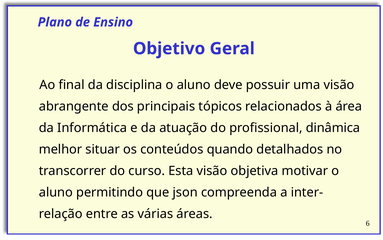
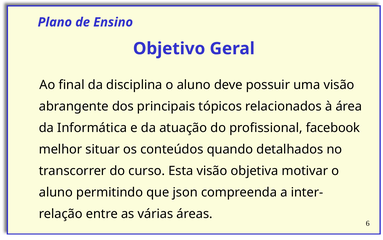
dinâmica: dinâmica -> facebook (333, 127)
